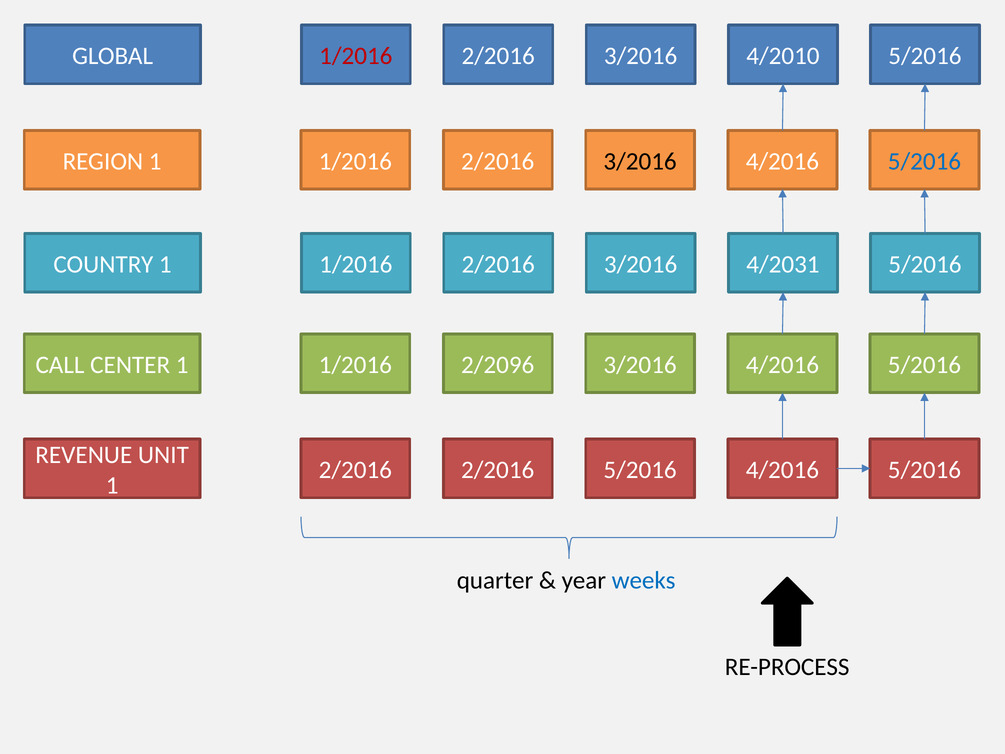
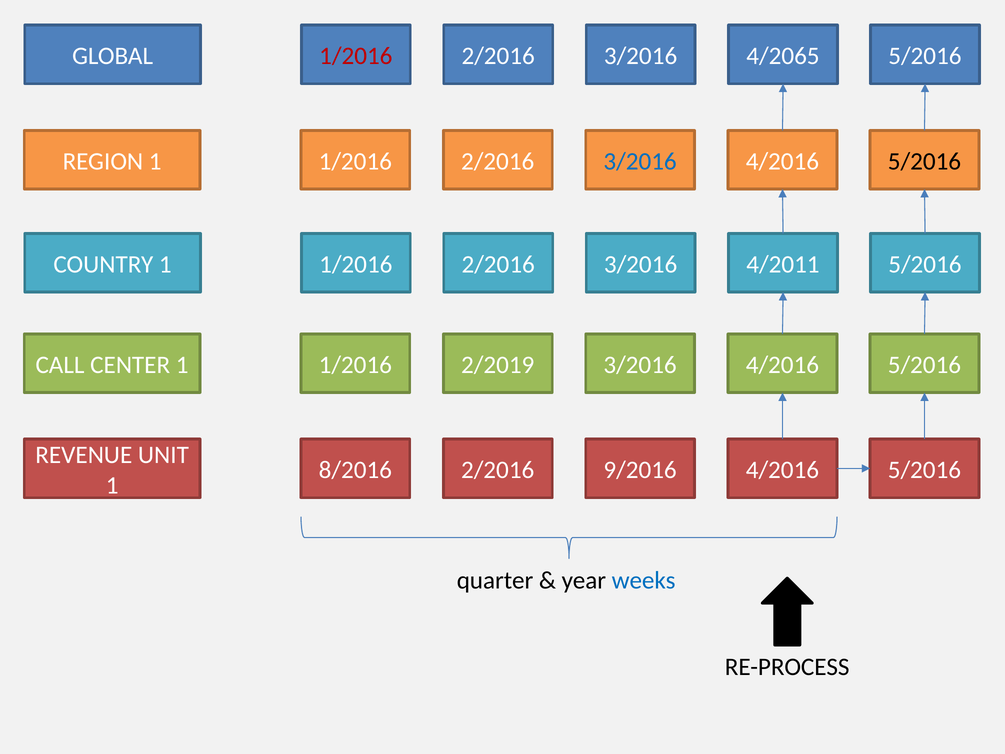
4/2010: 4/2010 -> 4/2065 (783, 56)
3/2016 colour: black -> blue (640, 161)
5/2016 colour: blue -> black (924, 161)
4/2031: 4/2031 -> 4/2011 (783, 264)
2/2096: 2/2096 -> 2/2019 (498, 365)
2/2016: 2/2016 -> 8/2016 (355, 470)
2/2016 5/2016: 5/2016 -> 9/2016 (640, 470)
